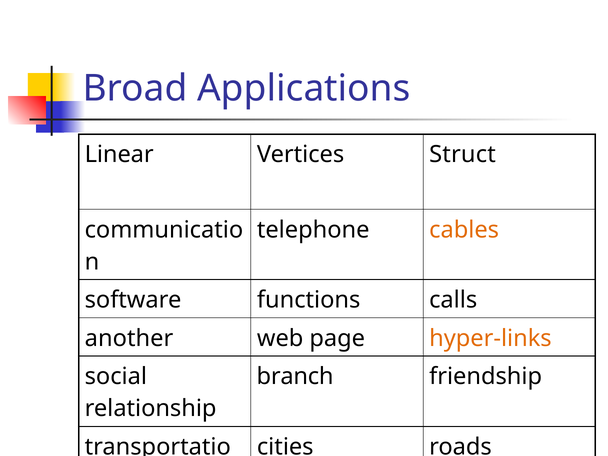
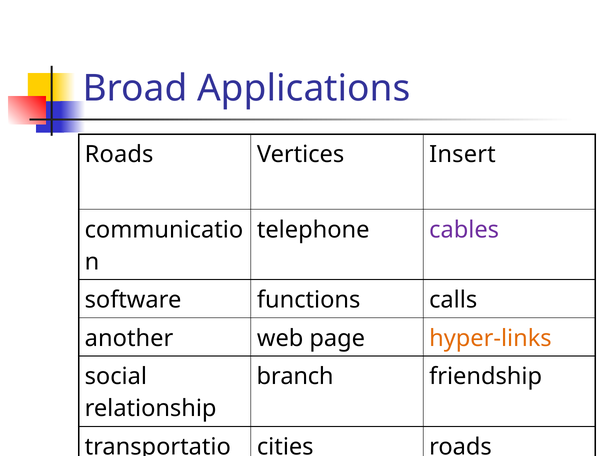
Linear: Linear -> Roads (119, 155)
Struct: Struct -> Insert (462, 155)
cables colour: orange -> purple (464, 230)
